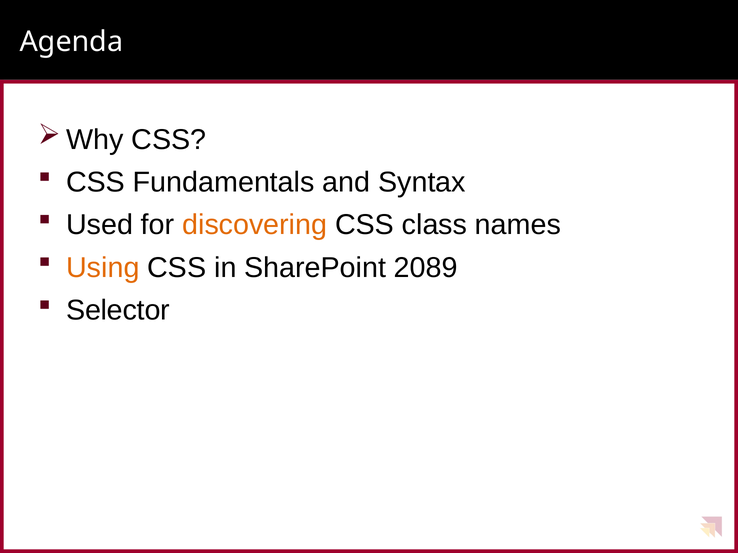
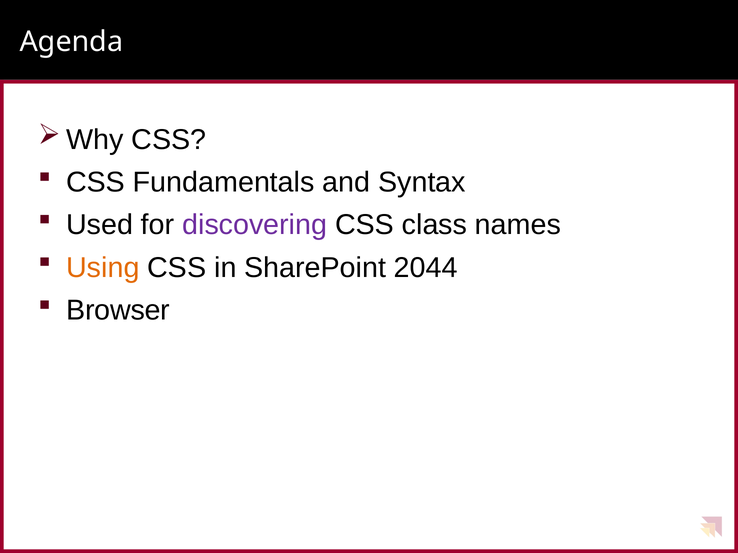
discovering colour: orange -> purple (255, 225)
2089: 2089 -> 2044 (426, 268)
Selector: Selector -> Browser (118, 311)
